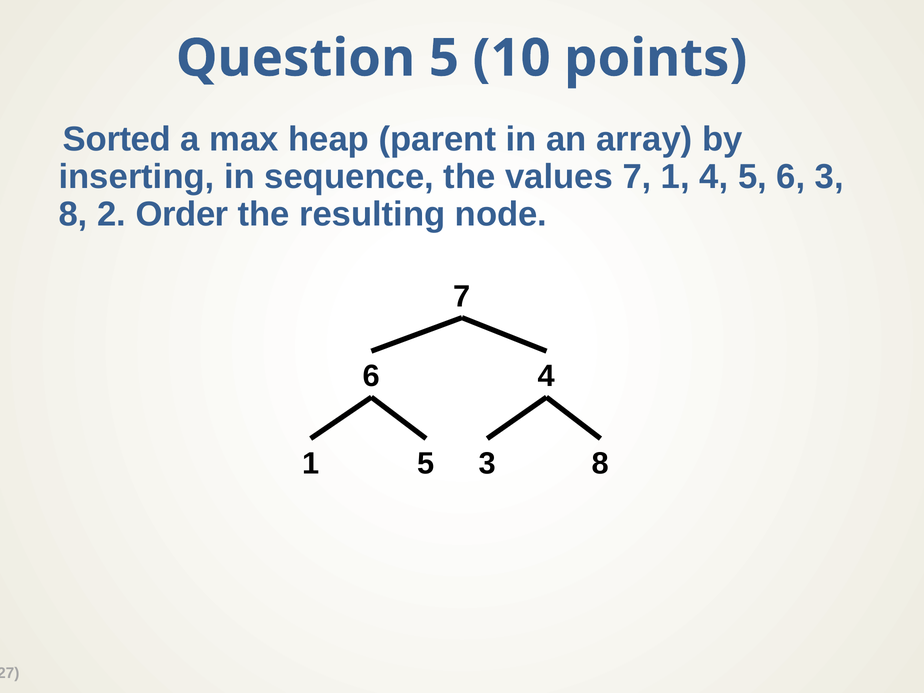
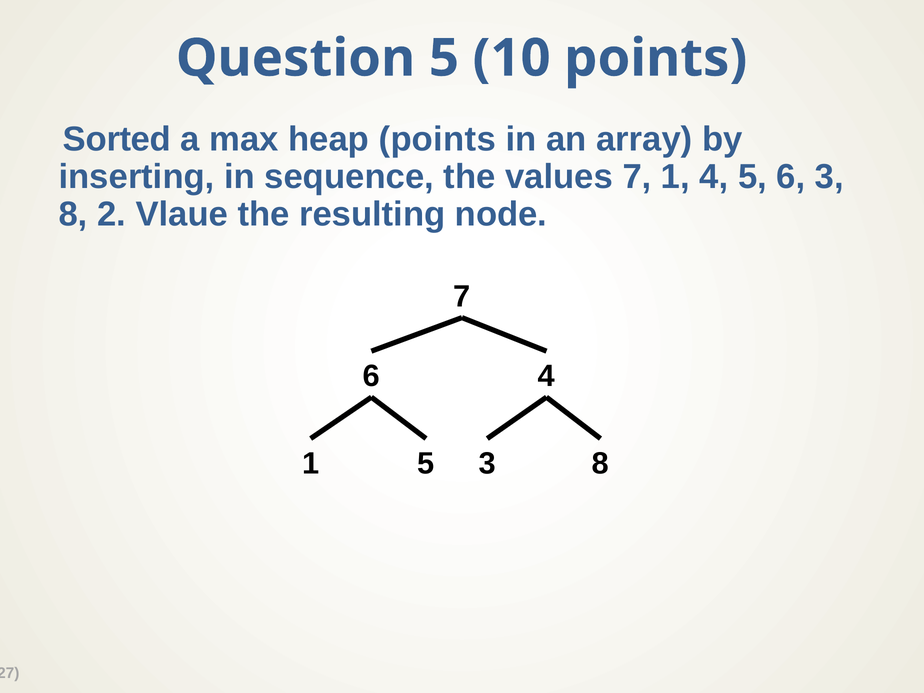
heap parent: parent -> points (437, 139)
Order: Order -> Vlaue (182, 214)
